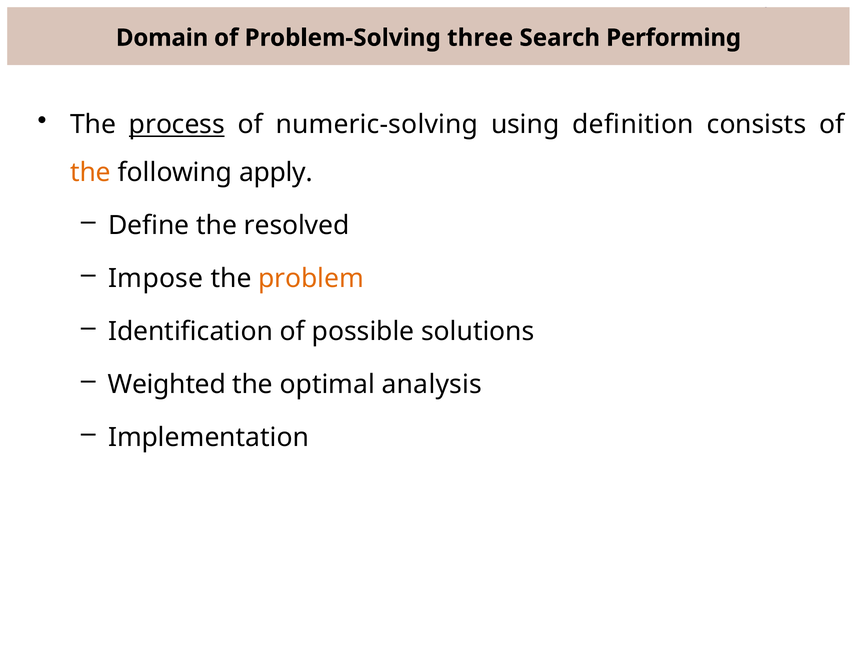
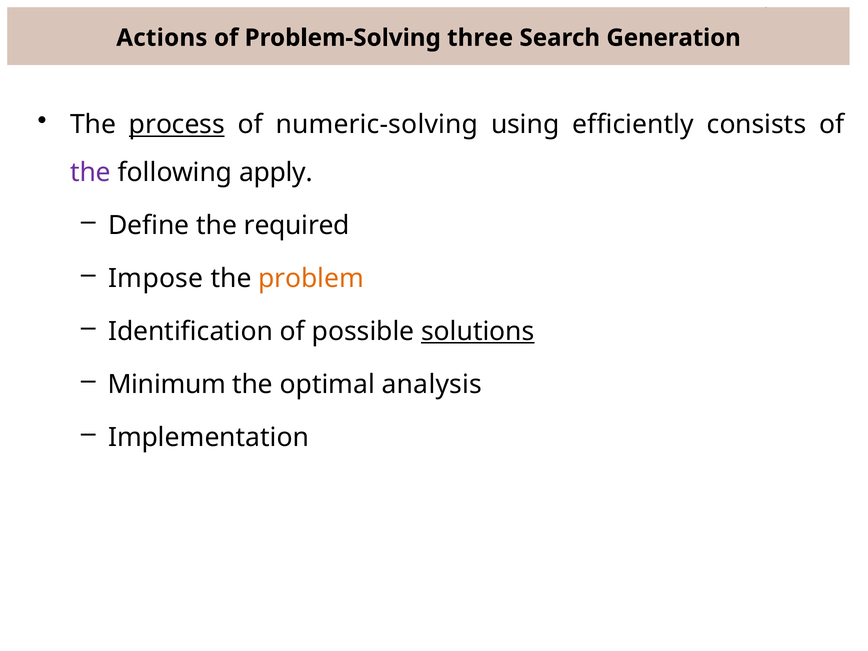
Domain: Domain -> Actions (162, 38)
Performing: Performing -> Generation (674, 38)
definition: definition -> efficiently (633, 125)
the colour: orange -> purple (91, 172)
resolved: resolved -> required (297, 225)
solutions underline: none -> present (478, 331)
Weighted: Weighted -> Minimum (167, 384)
